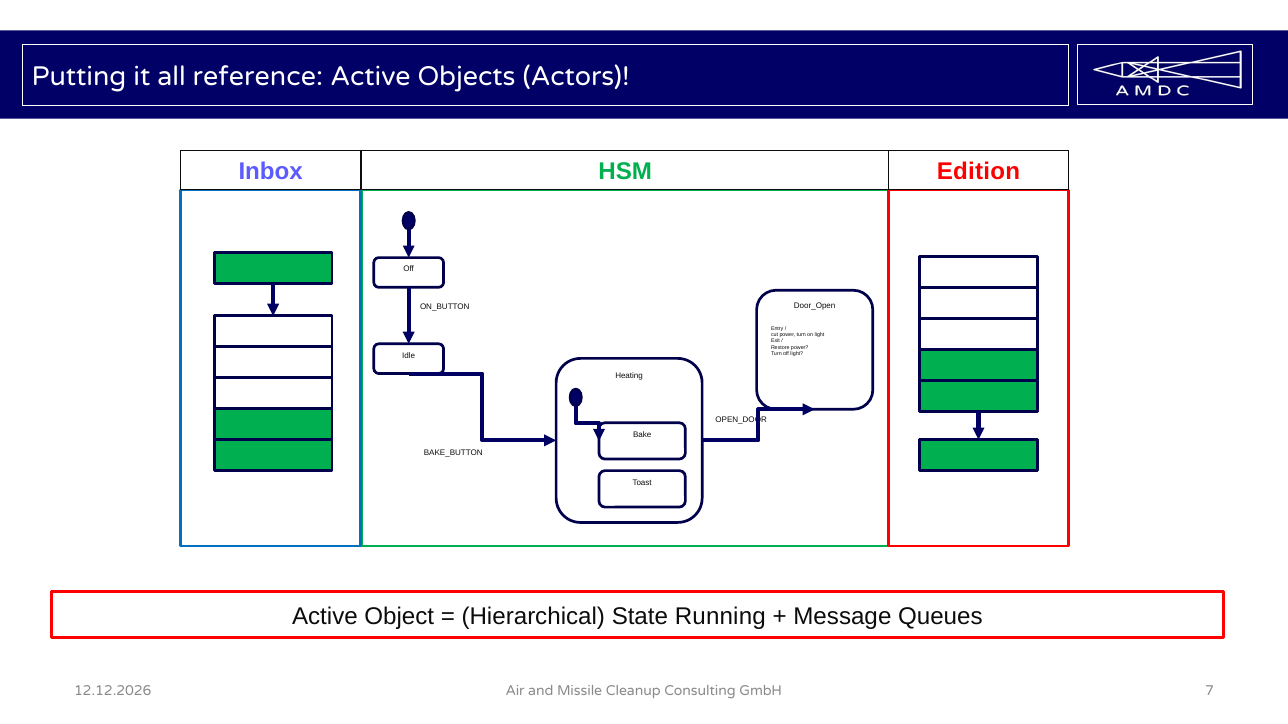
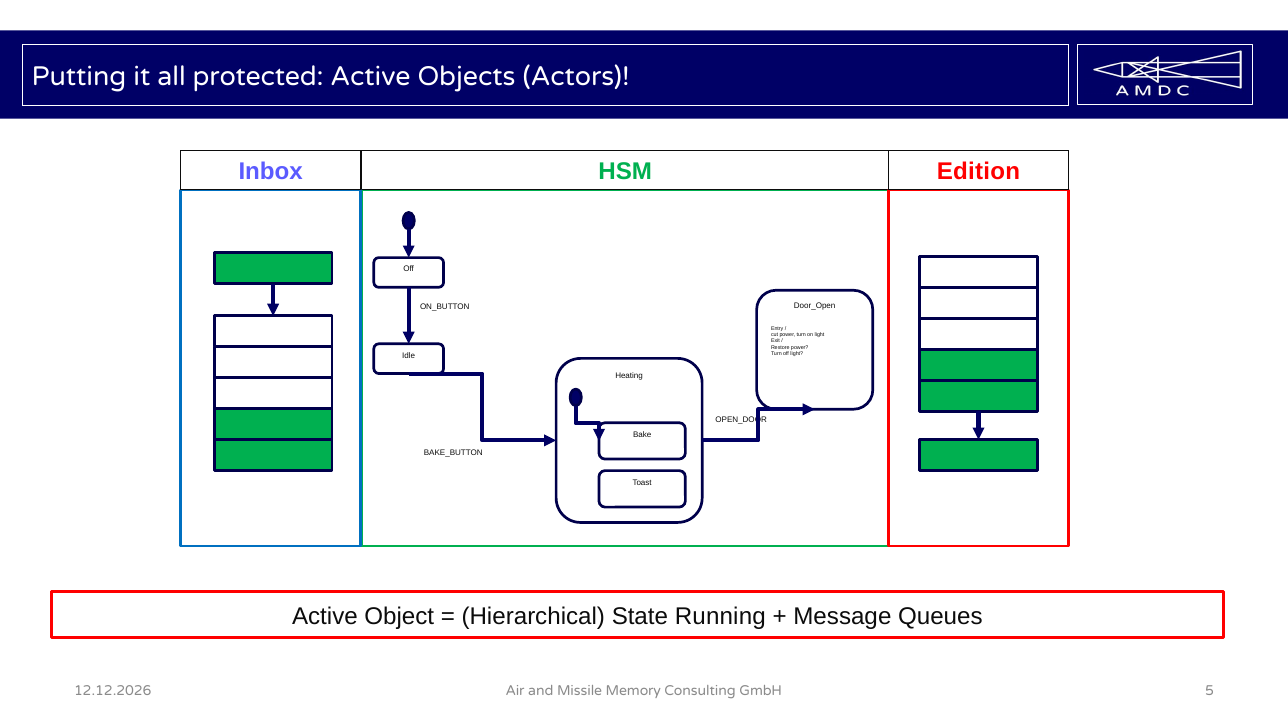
reference: reference -> protected (258, 77)
Cleanup: Cleanup -> Memory (633, 692)
7: 7 -> 5 (1210, 692)
